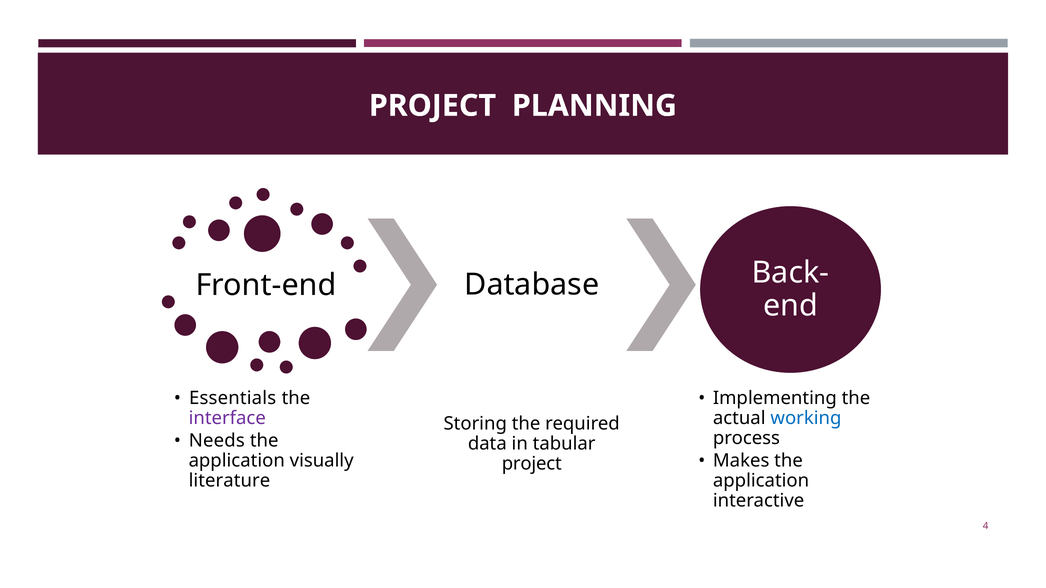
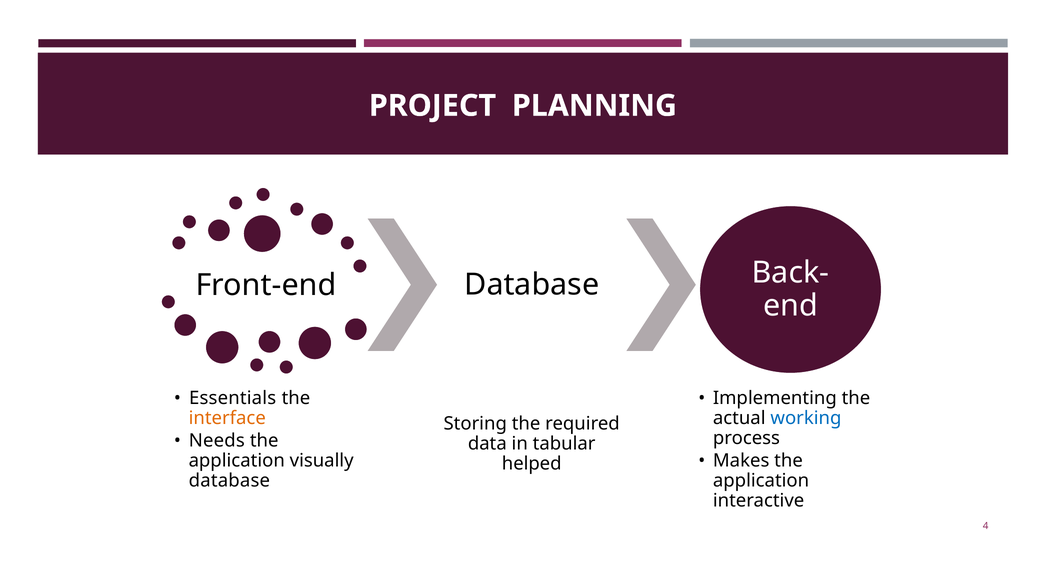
interface colour: purple -> orange (227, 418)
project: project -> helped (532, 464)
literature: literature -> database (229, 481)
